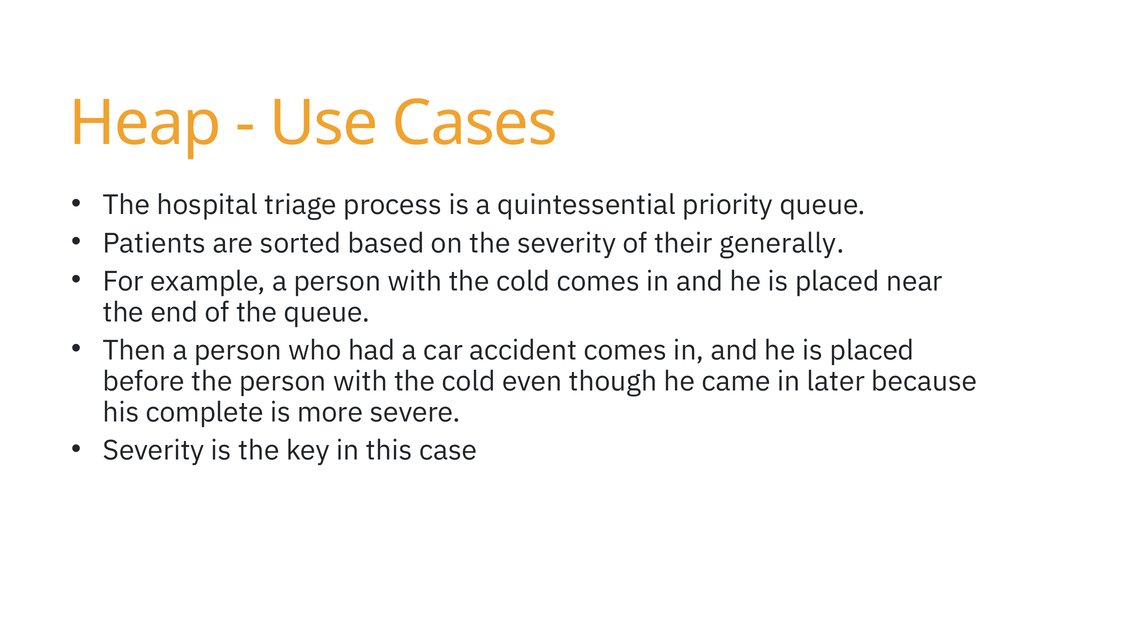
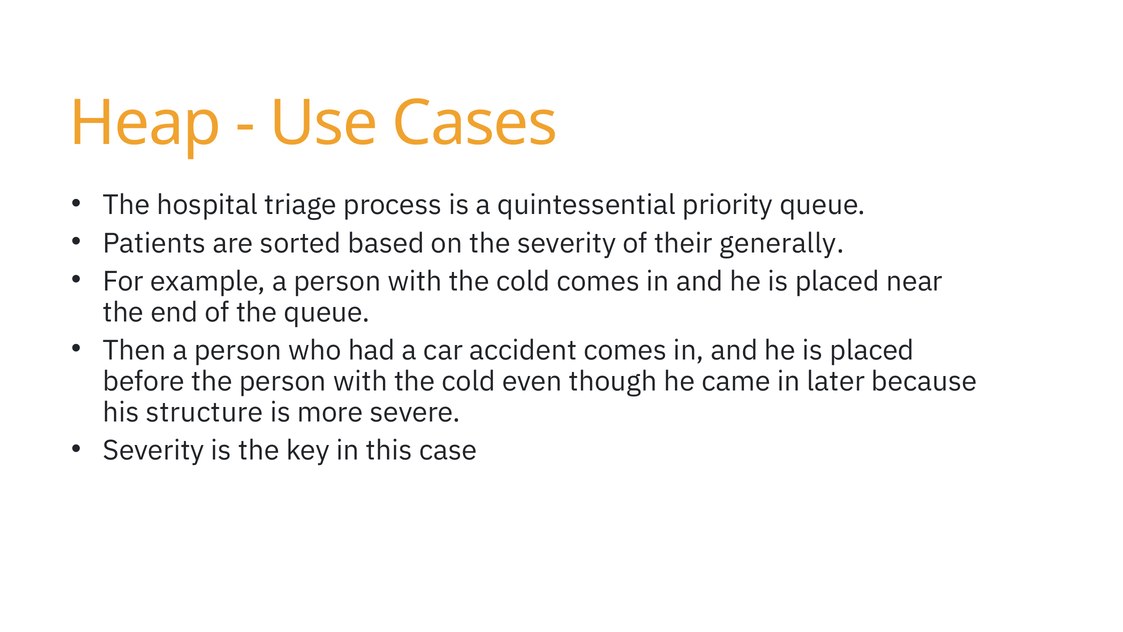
complete: complete -> structure (205, 412)
